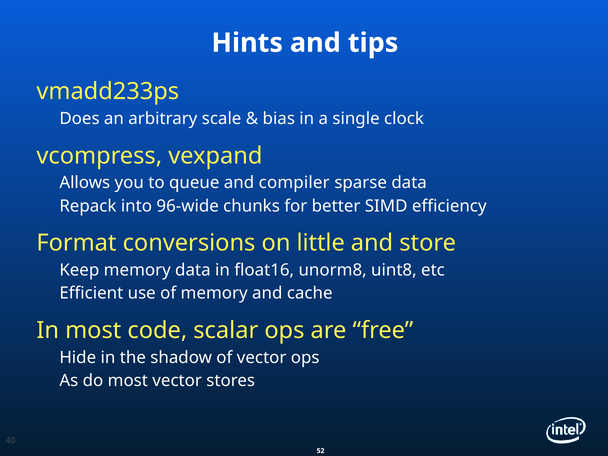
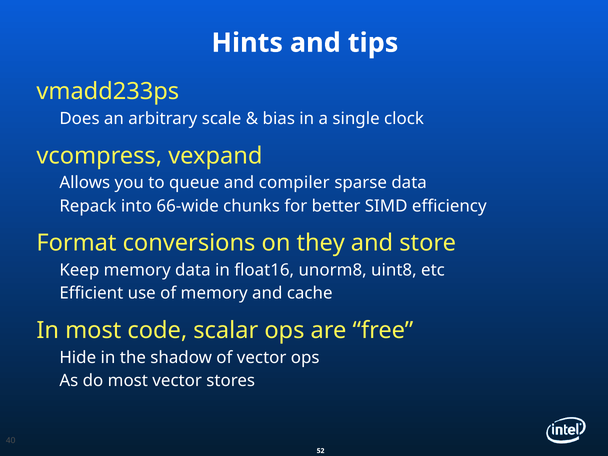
96-wide: 96-wide -> 66-wide (188, 206)
little: little -> they (321, 243)
